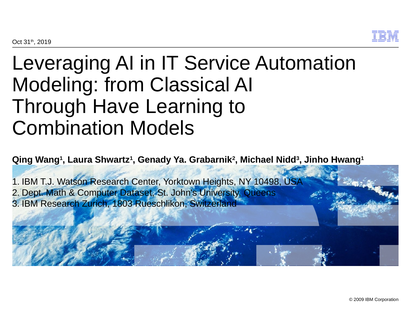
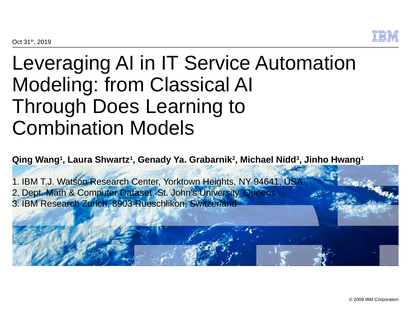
Have: Have -> Does (116, 106)
10498: 10498 -> 94641 (268, 181)
1803: 1803 -> 8903 (122, 203)
